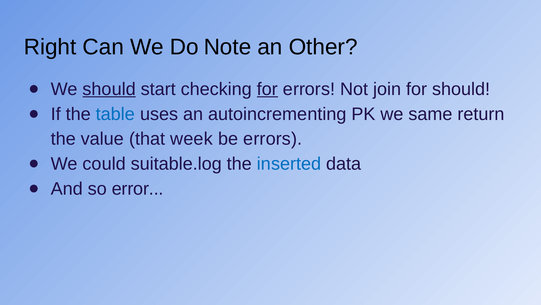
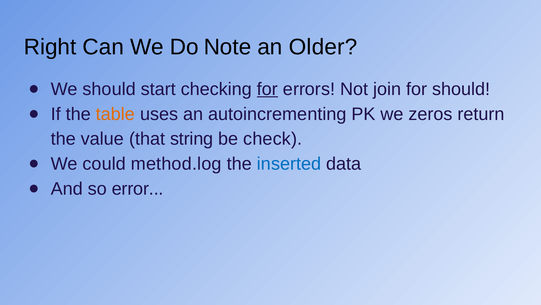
Other: Other -> Older (323, 47)
should underline: present -> none (109, 89)
table colour: blue -> orange (115, 114)
same: same -> zeros (431, 114)
week: week -> string (192, 139)
be errors: errors -> check (273, 139)
suitable.log: suitable.log -> method.log (176, 164)
